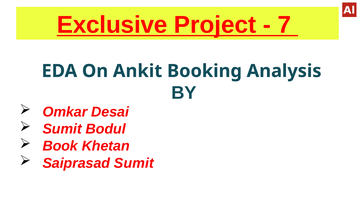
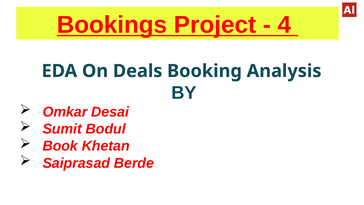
Exclusive: Exclusive -> Bookings (112, 25)
7: 7 -> 4 (284, 25)
Ankit: Ankit -> Deals (138, 71)
Saiprasad Sumit: Sumit -> Berde (134, 163)
